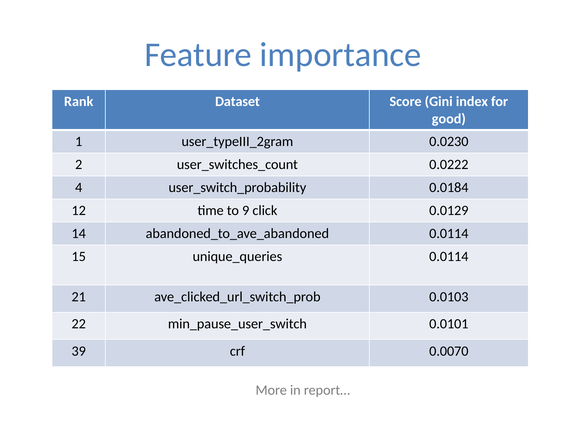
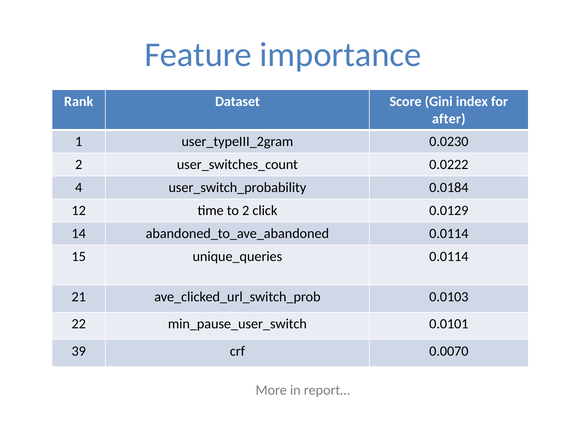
good: good -> after (449, 119)
to 9: 9 -> 2 (246, 210)
